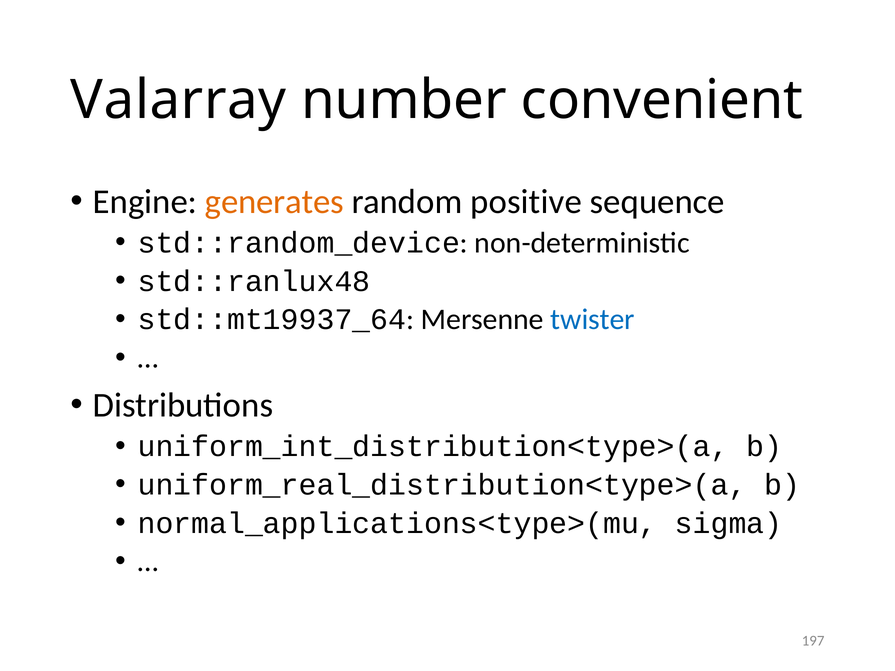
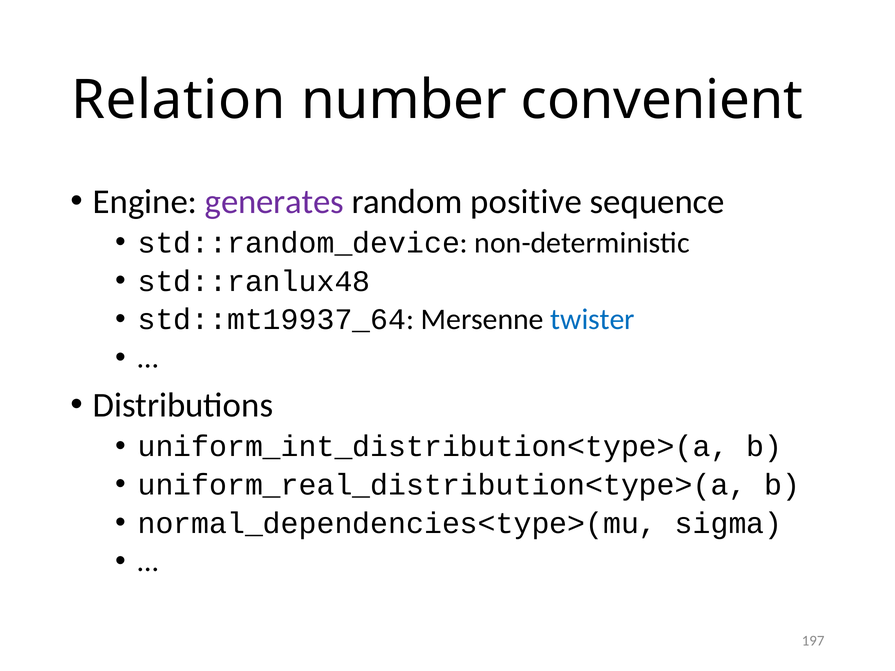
Valarray: Valarray -> Relation (178, 100)
generates colour: orange -> purple (274, 202)
normal_applications<type>(mu: normal_applications<type>(mu -> normal_dependencies<type>(mu (397, 523)
